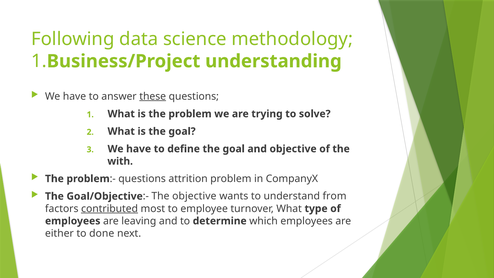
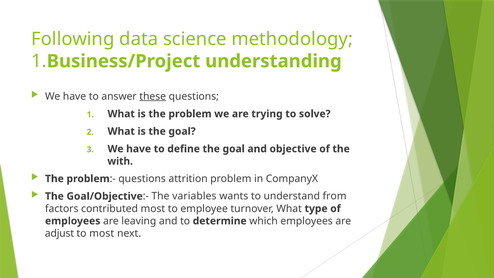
The objective: objective -> variables (194, 196)
contributed underline: present -> none (110, 209)
either: either -> adjust (59, 233)
to done: done -> most (102, 233)
